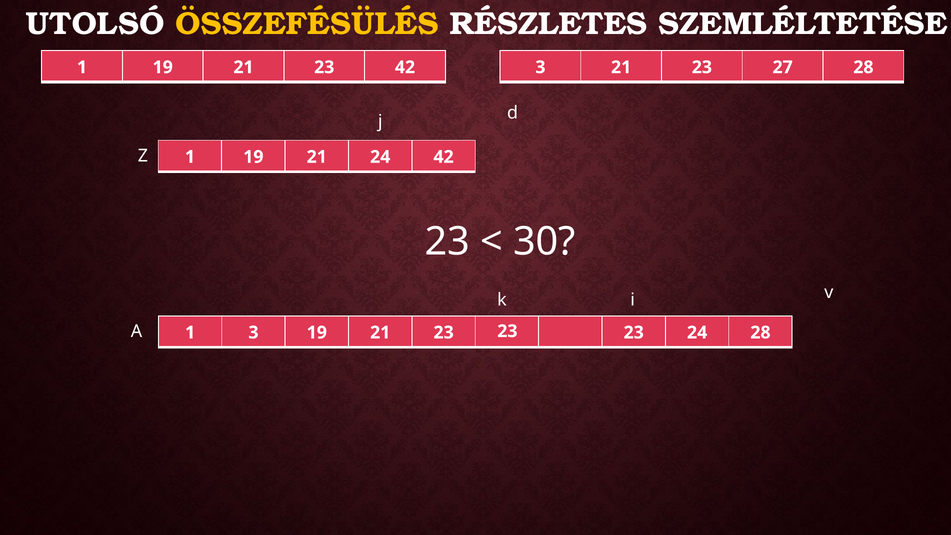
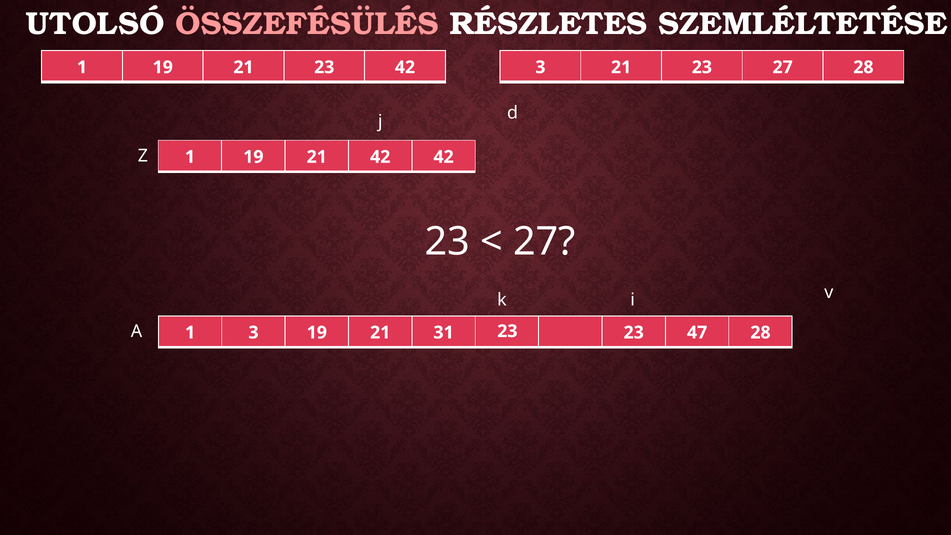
ÖSSZEFÉSÜLÉS colour: yellow -> pink (307, 24)
21 24: 24 -> 42 (380, 157)
30: 30 -> 27 (544, 242)
3 19 21 23: 23 -> 31 (444, 333)
23 24: 24 -> 47 (697, 333)
